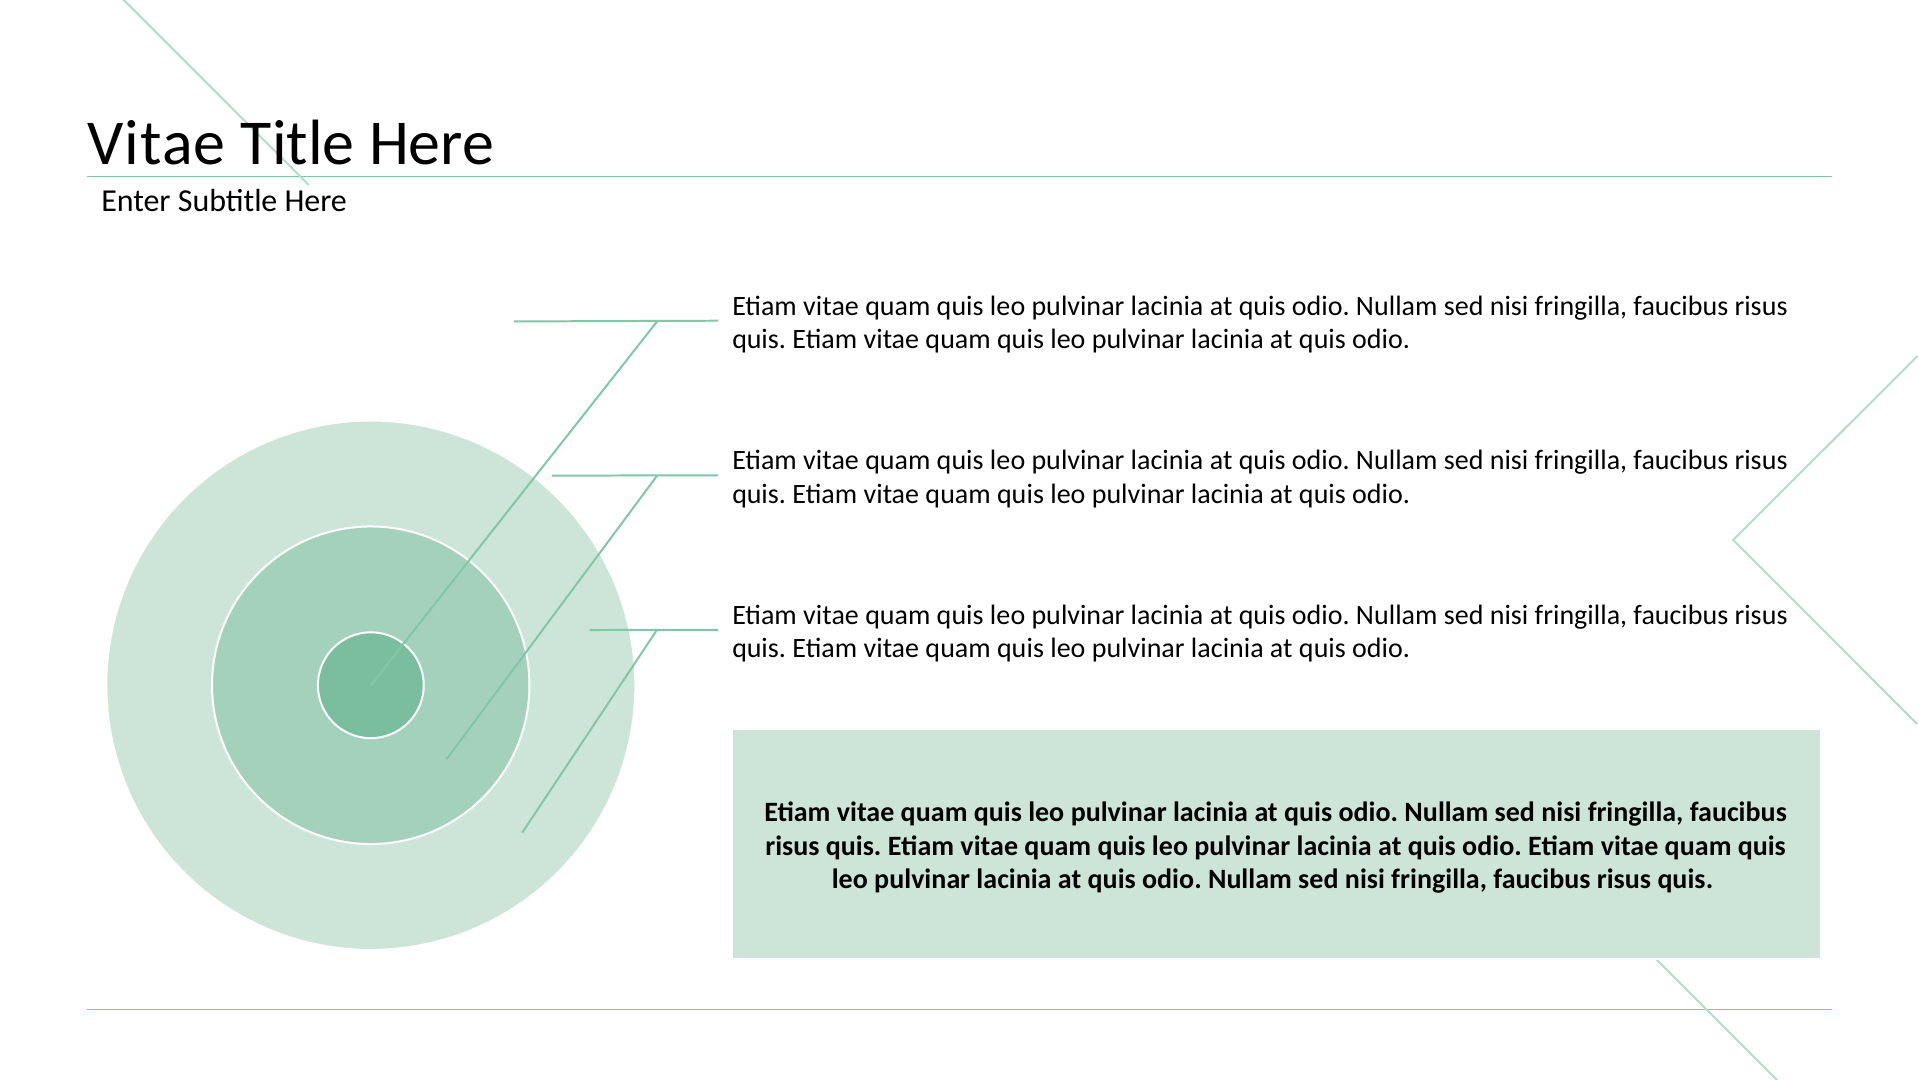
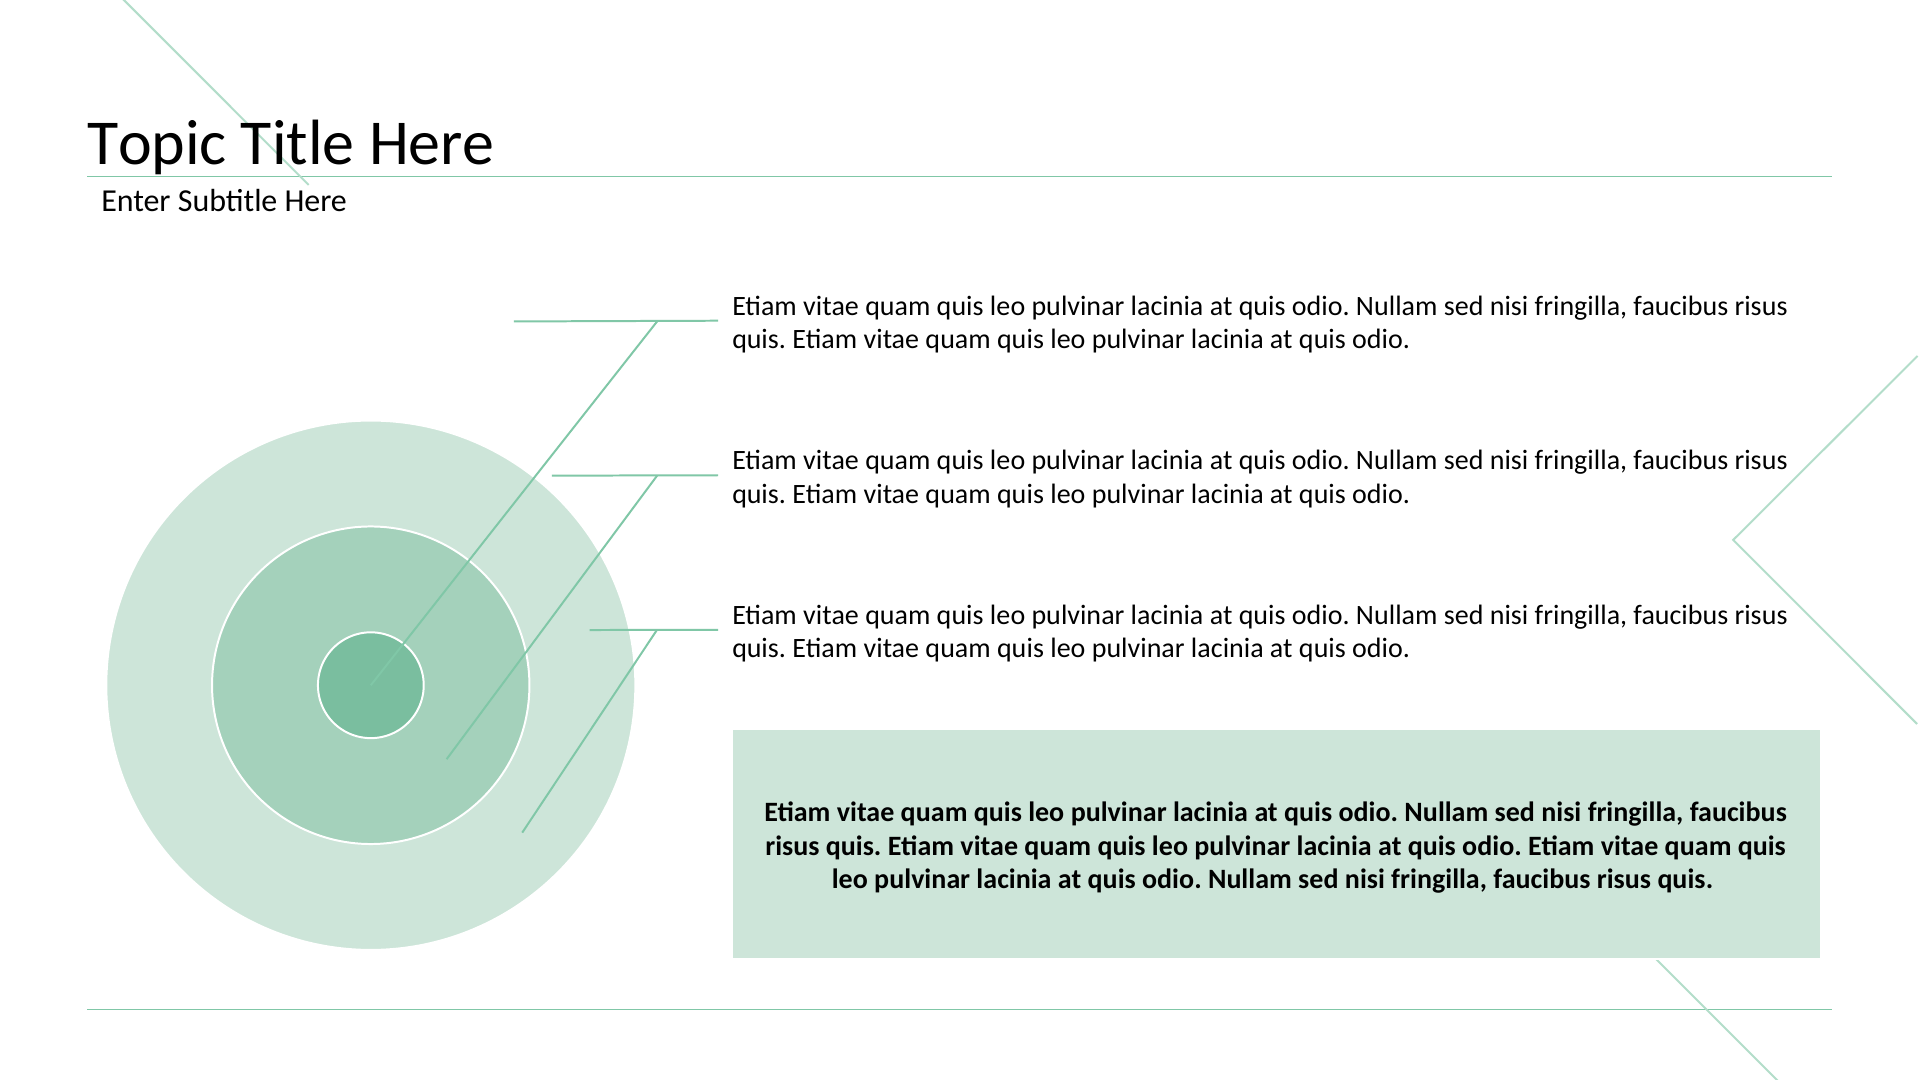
Vitae: Vitae -> Topic (157, 143)
